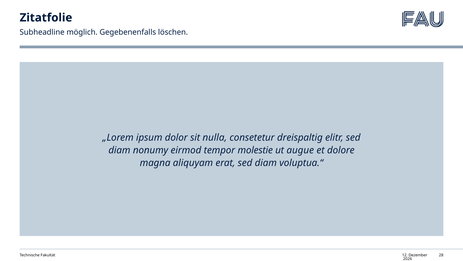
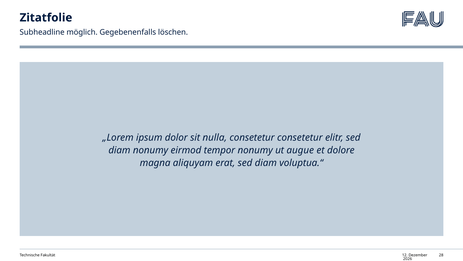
consetetur dreispaltig: dreispaltig -> consetetur (300, 137)
tempor molestie: molestie -> nonumy (255, 150)
